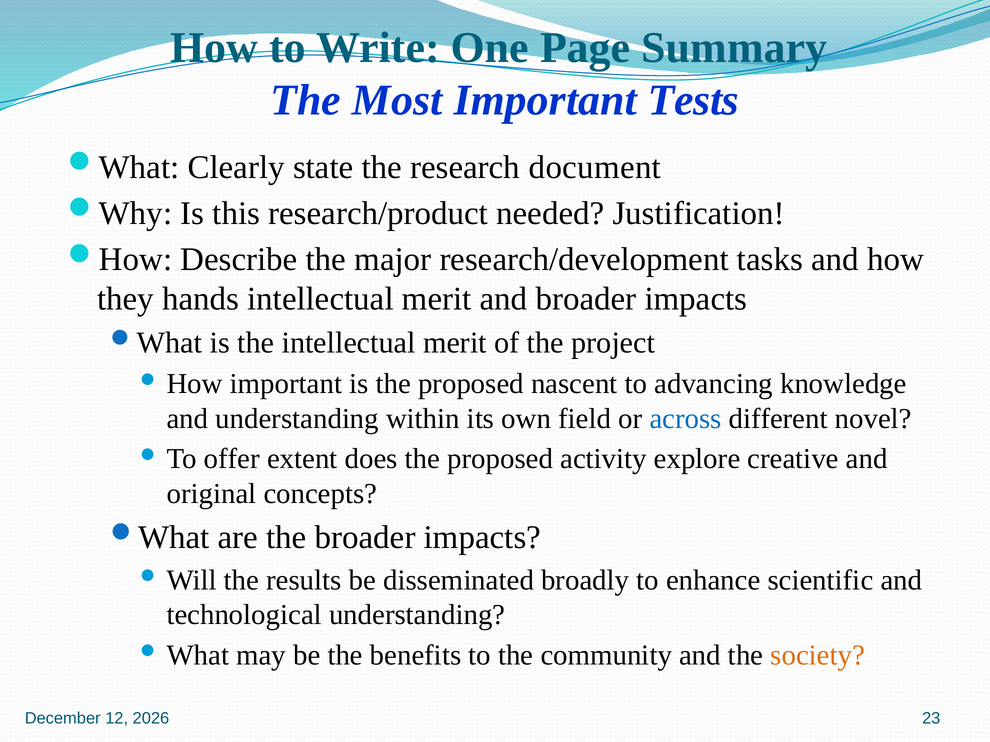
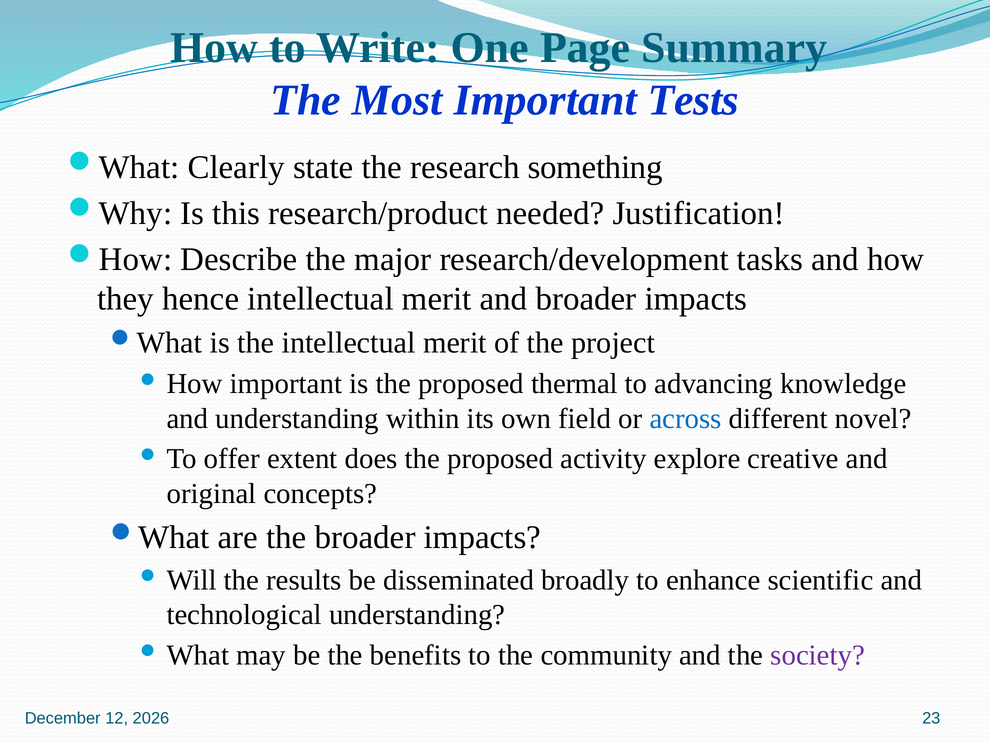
document: document -> something (595, 167)
hands: hands -> hence (201, 299)
nascent: nascent -> thermal (574, 384)
society colour: orange -> purple (818, 656)
